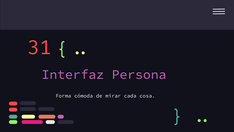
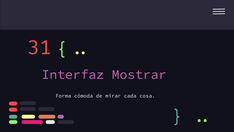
Persona: Persona -> Mostrar (139, 74)
